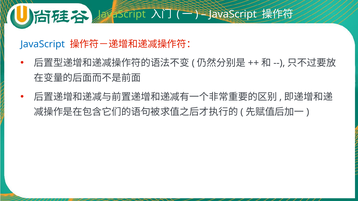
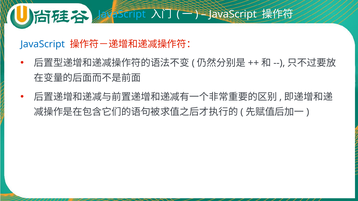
JavaScript colour: light green -> light blue (122, 14)
